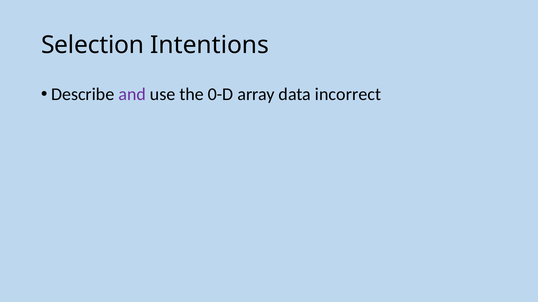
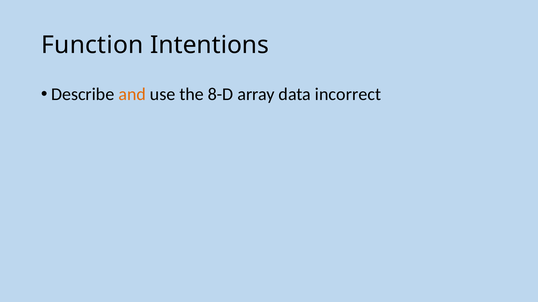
Selection: Selection -> Function (92, 45)
and colour: purple -> orange (132, 95)
0-D: 0-D -> 8-D (221, 95)
